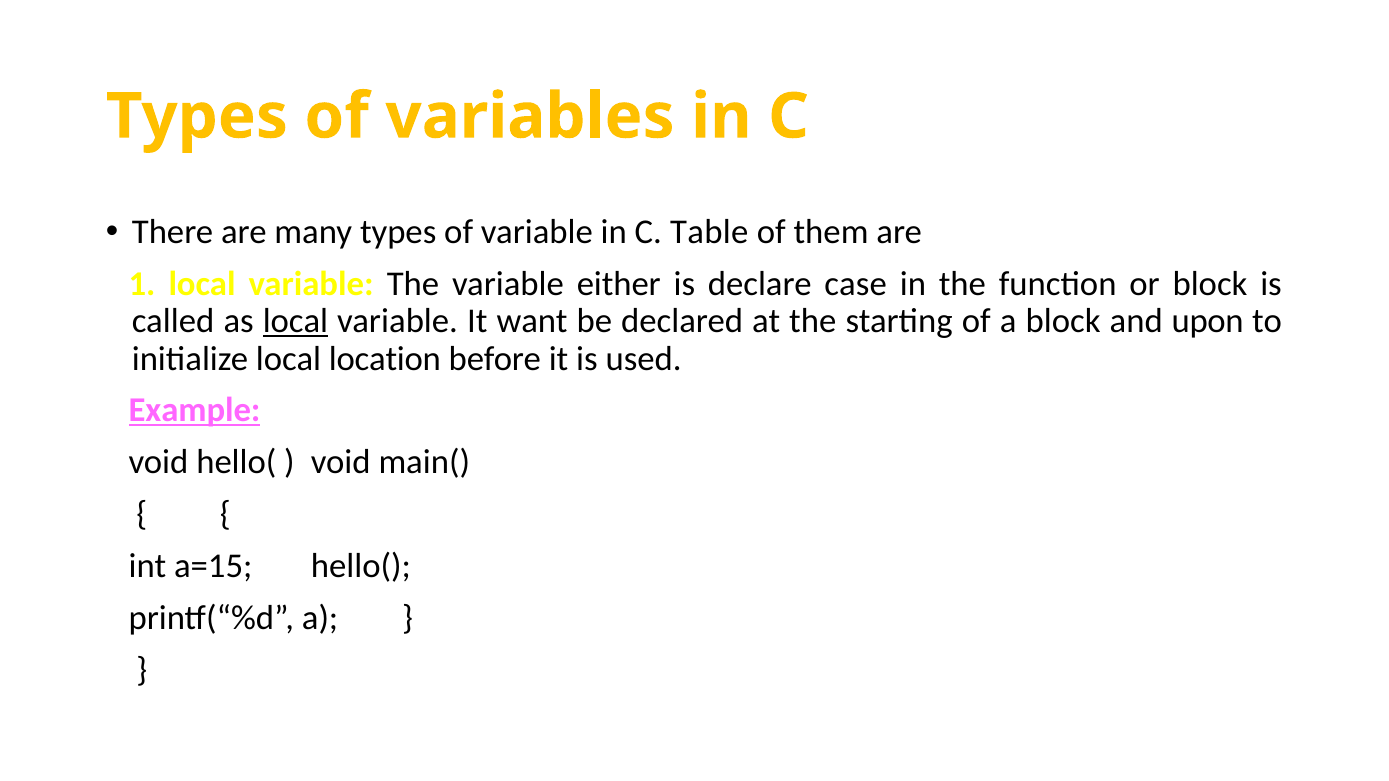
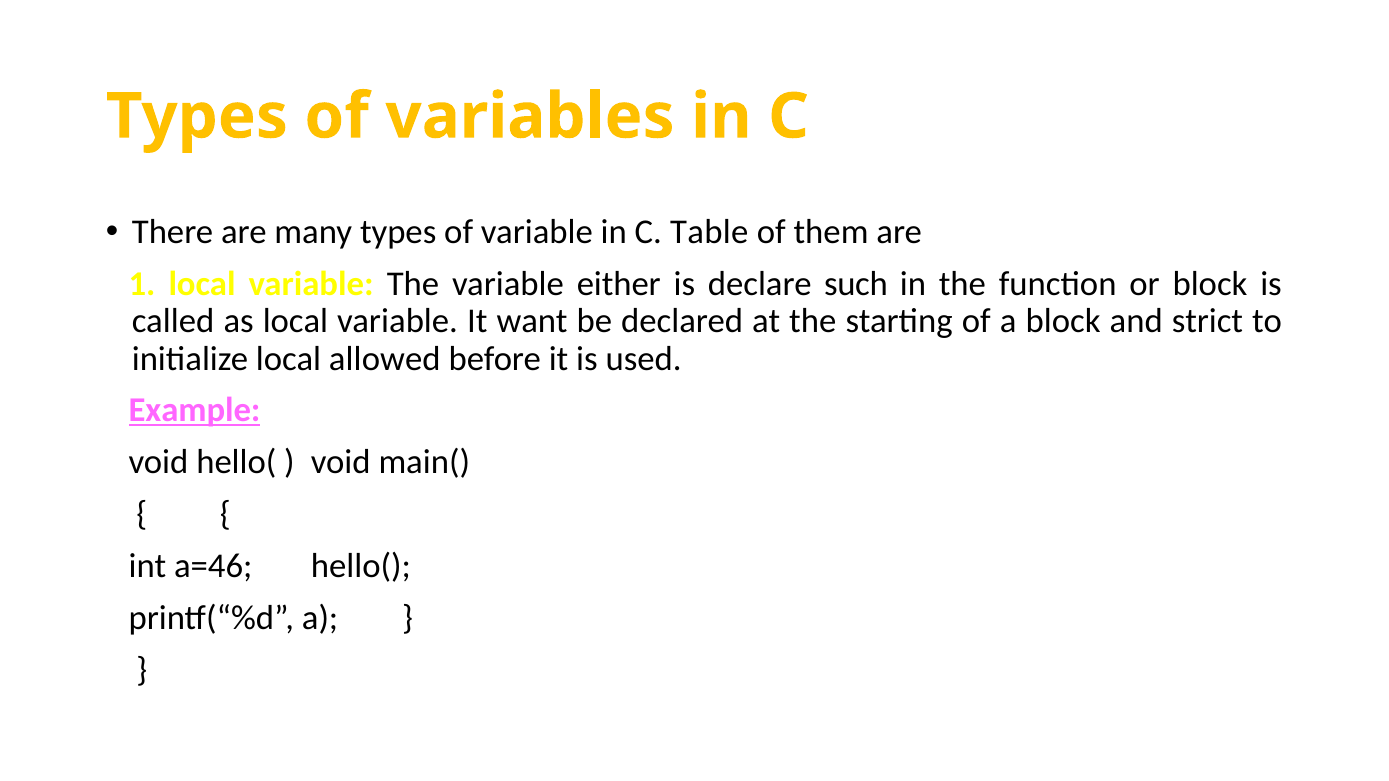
case: case -> such (856, 284)
local underline: present -> none (295, 321)
upon: upon -> strict (1207, 321)
location: location -> allowed (385, 359)
a=15: a=15 -> a=46 (213, 567)
